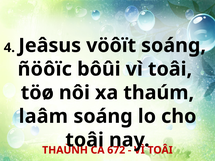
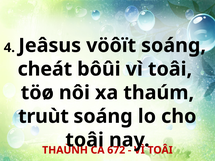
ñöôïc: ñöôïc -> cheát (45, 69)
laâm: laâm -> truùt (44, 117)
